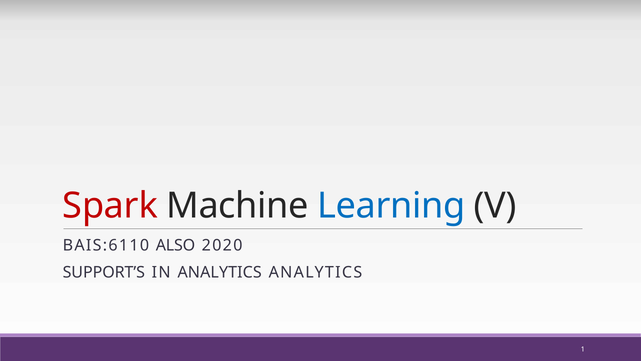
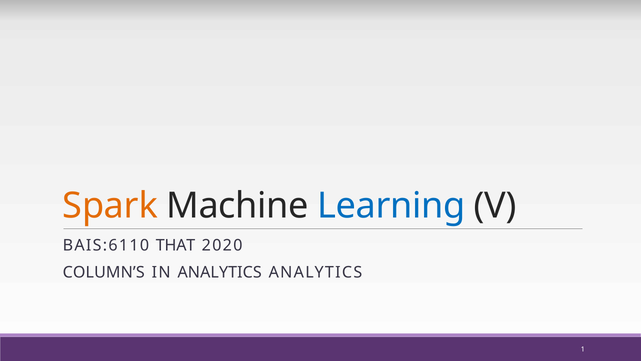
Spark colour: red -> orange (110, 206)
ALSO: ALSO -> THAT (176, 245)
SUPPORT’S: SUPPORT’S -> COLUMN’S (104, 272)
